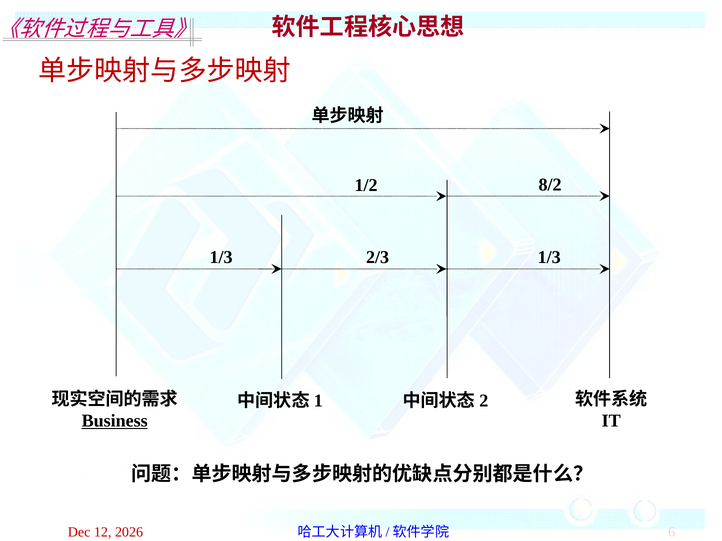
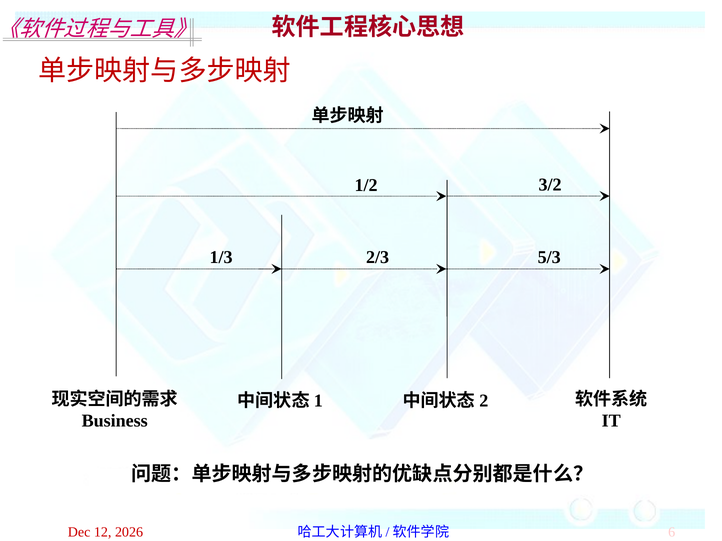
8/2: 8/2 -> 3/2 (550, 185)
2/3 1/3: 1/3 -> 5/3 (549, 257)
Business underline: present -> none (115, 421)
